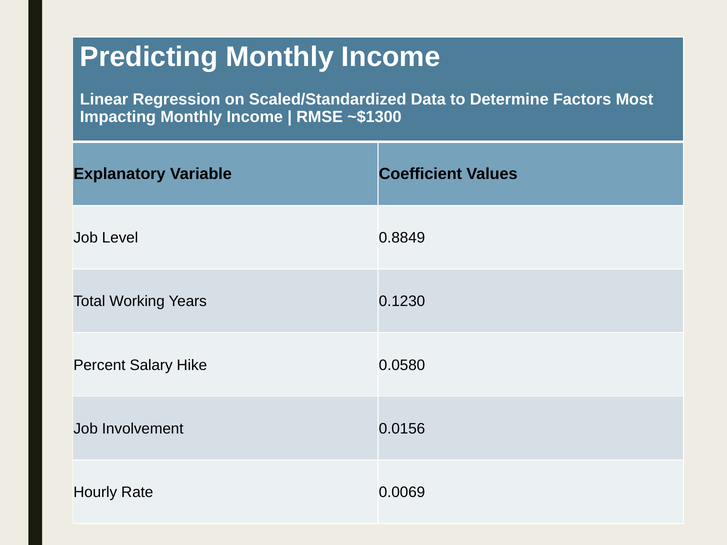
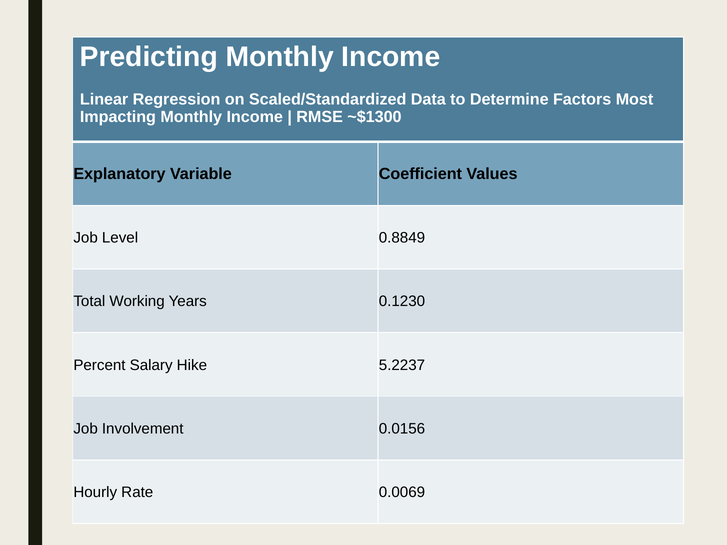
0.0580: 0.0580 -> 5.2237 (402, 365)
